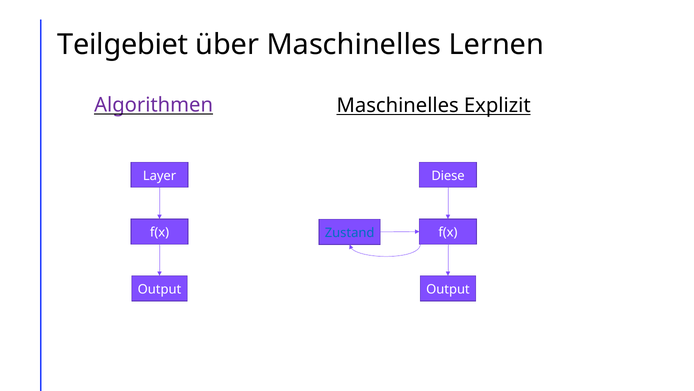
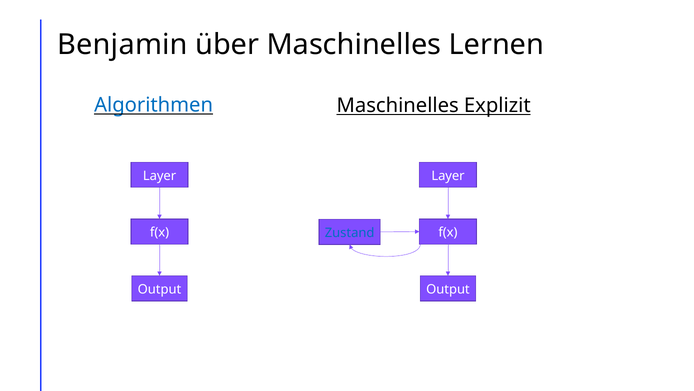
Teilgebiet: Teilgebiet -> Benjamin (123, 45)
Algorithmen colour: purple -> blue (154, 105)
Diese: Diese -> Layer (448, 175)
